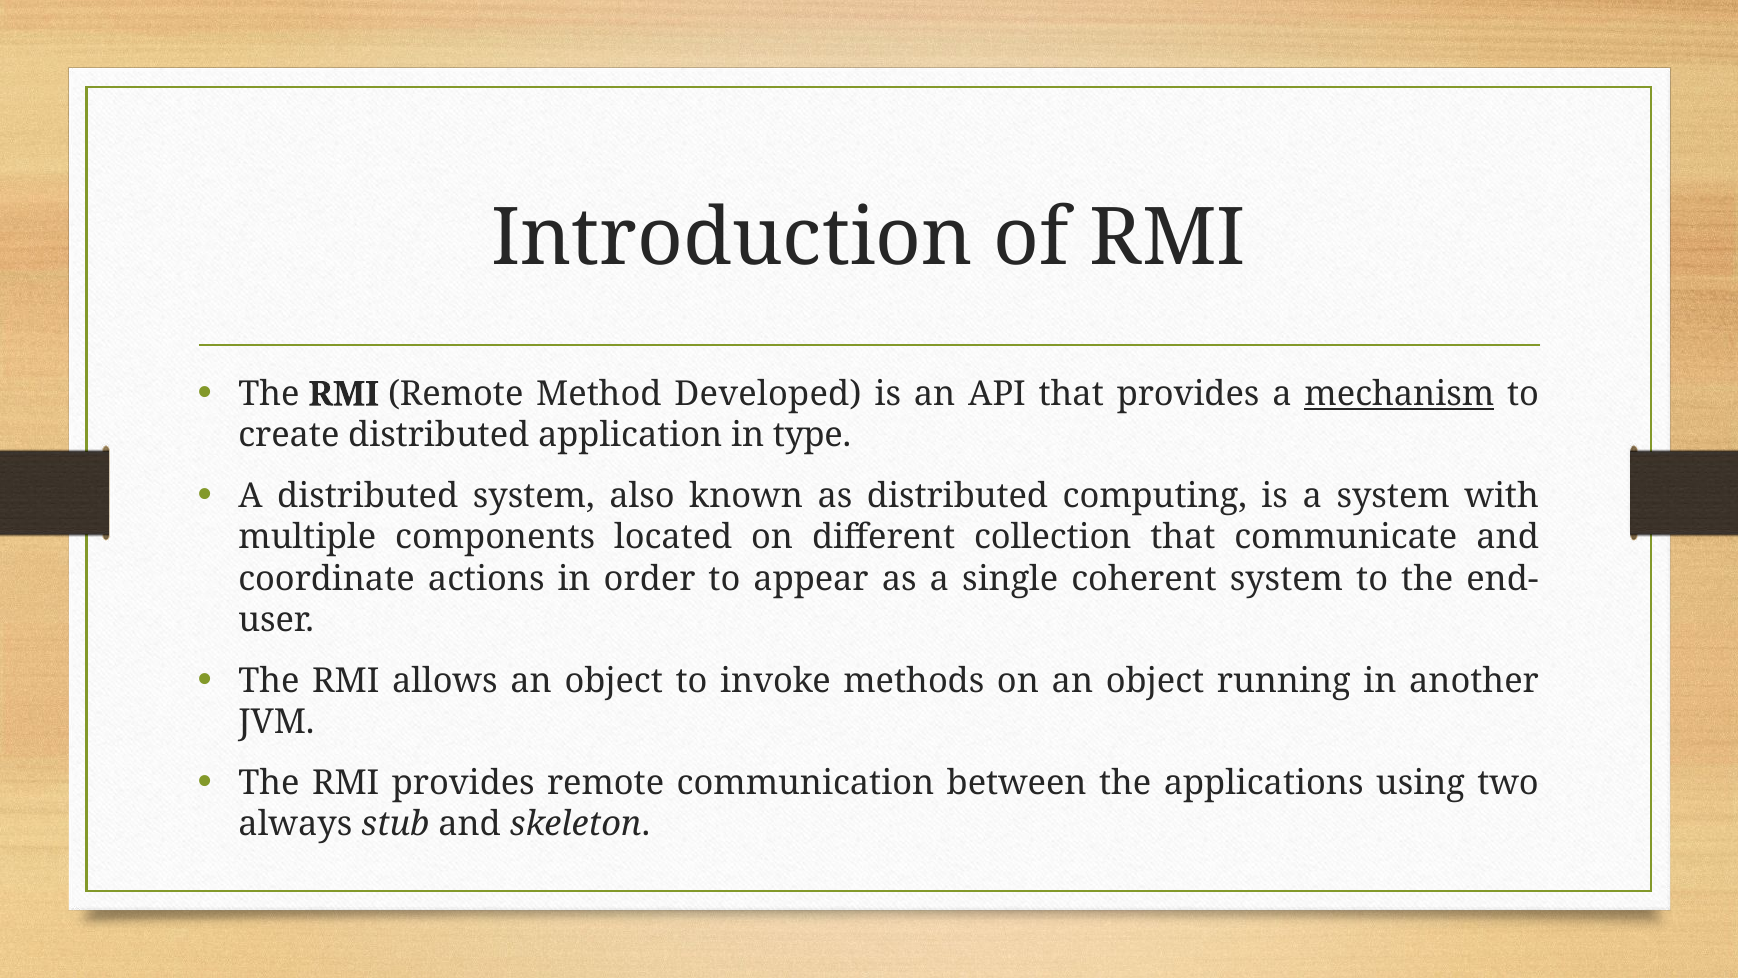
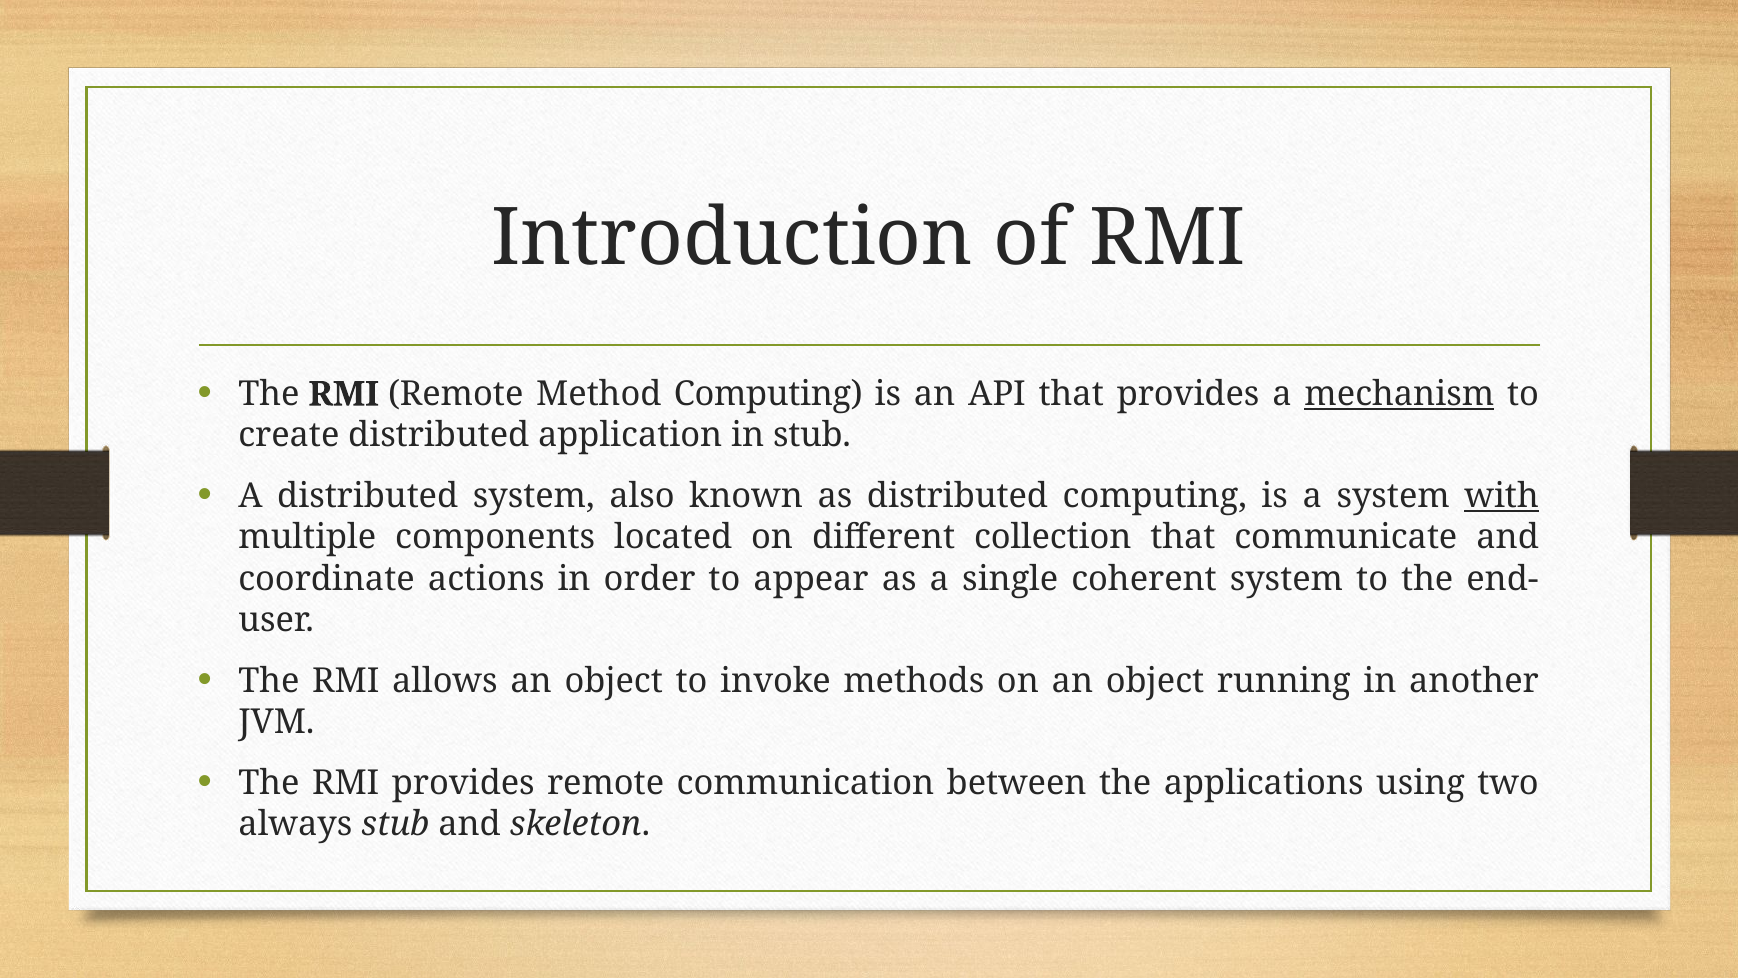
Method Developed: Developed -> Computing (768, 394)
in type: type -> stub (812, 435)
with underline: none -> present (1502, 496)
